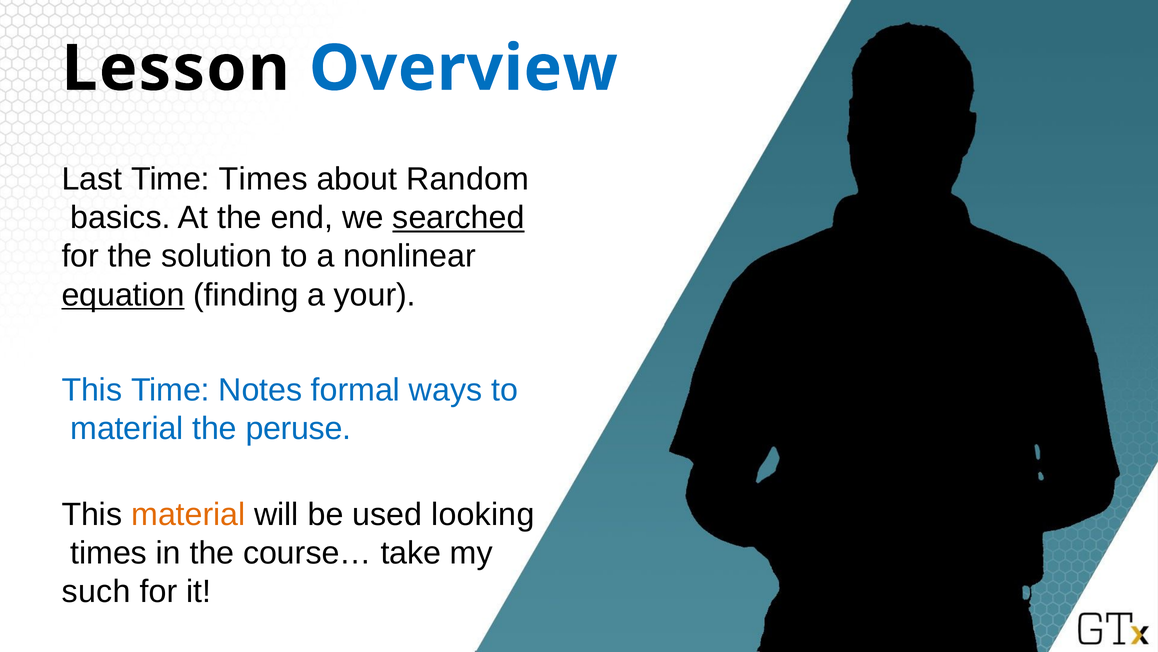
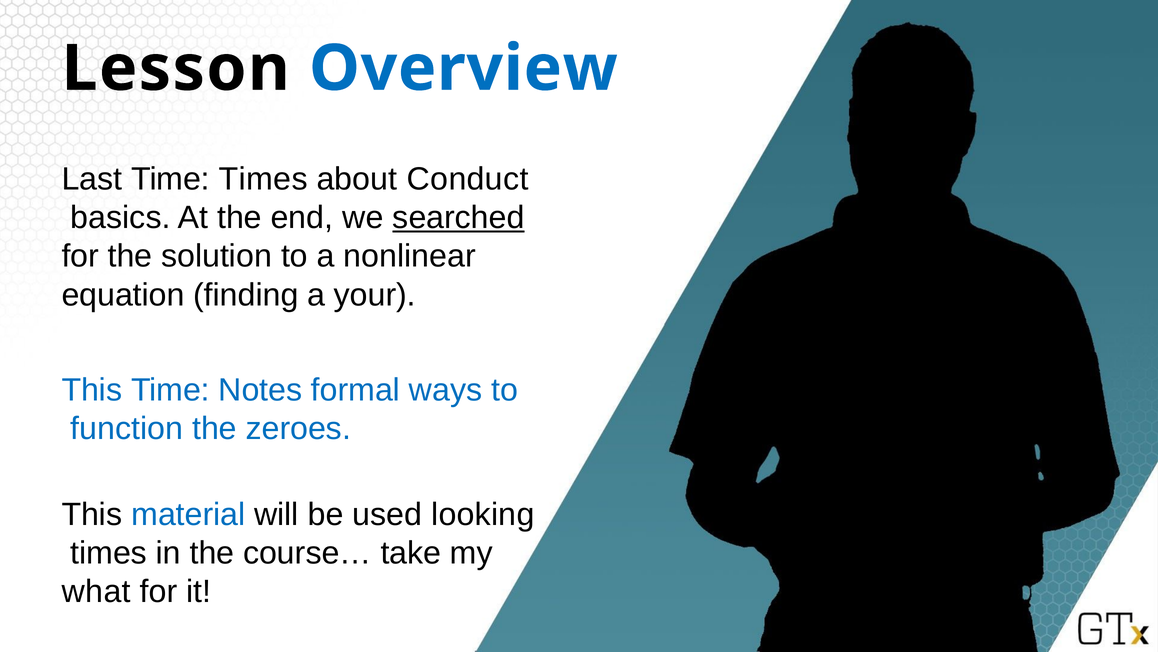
Random: Random -> Conduct (468, 179)
equation underline: present -> none (123, 295)
material: material -> function (127, 428)
peruse: peruse -> zeroes (298, 428)
material colour: orange -> blue (188, 514)
such: such -> what (96, 591)
